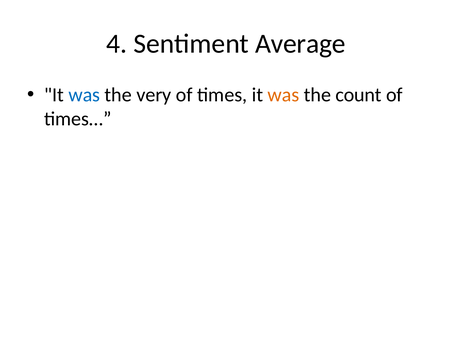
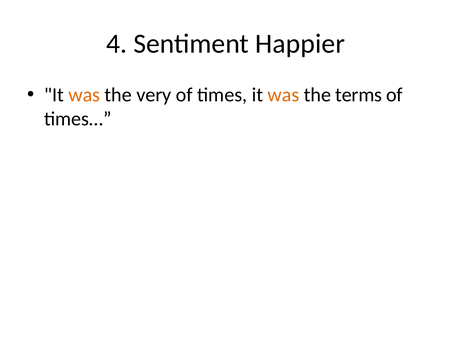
Average: Average -> Happier (300, 44)
was colour: blue -> orange (84, 95)
count: count -> terms (359, 95)
